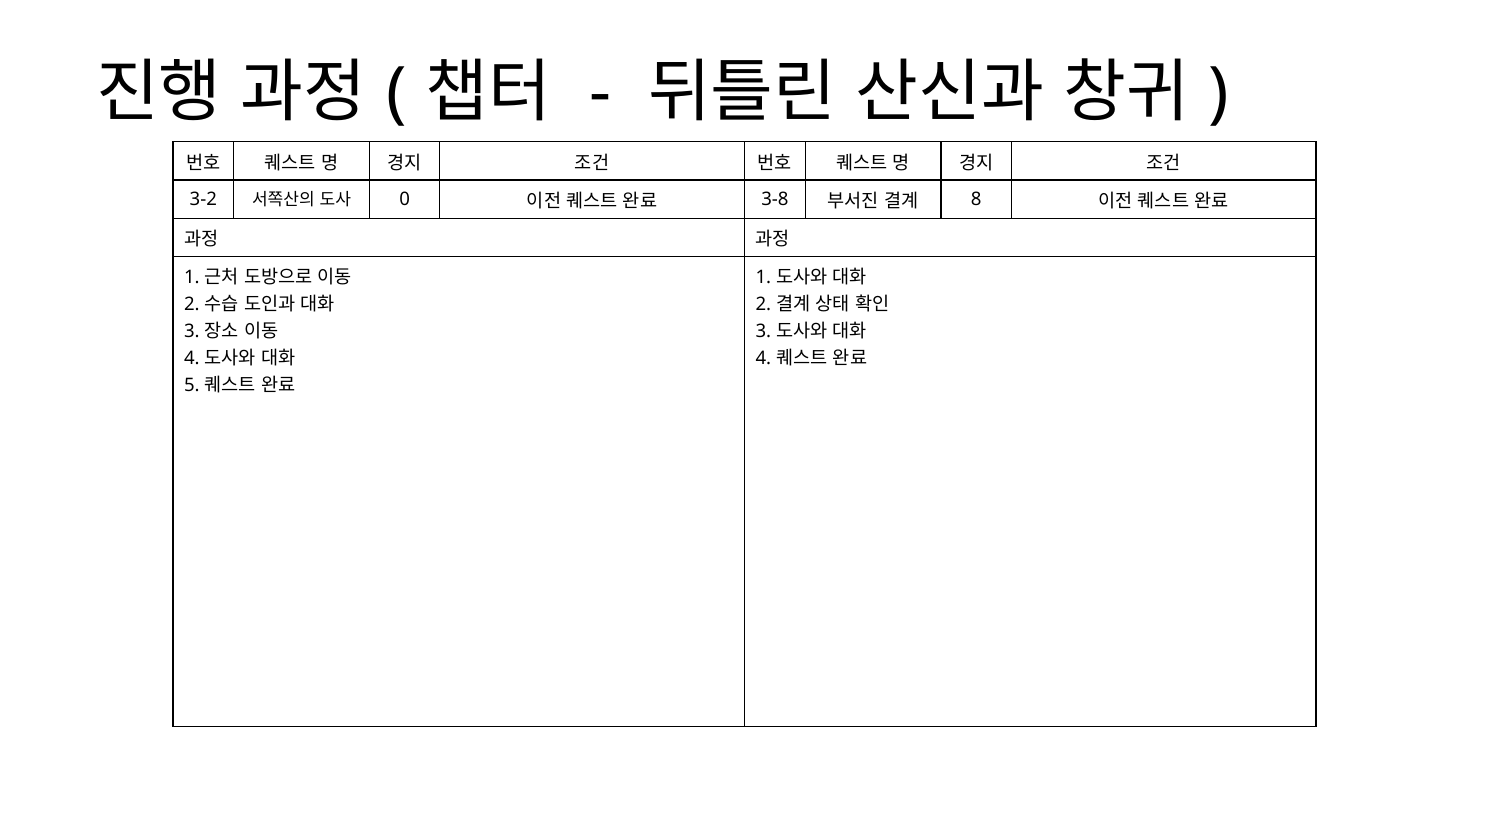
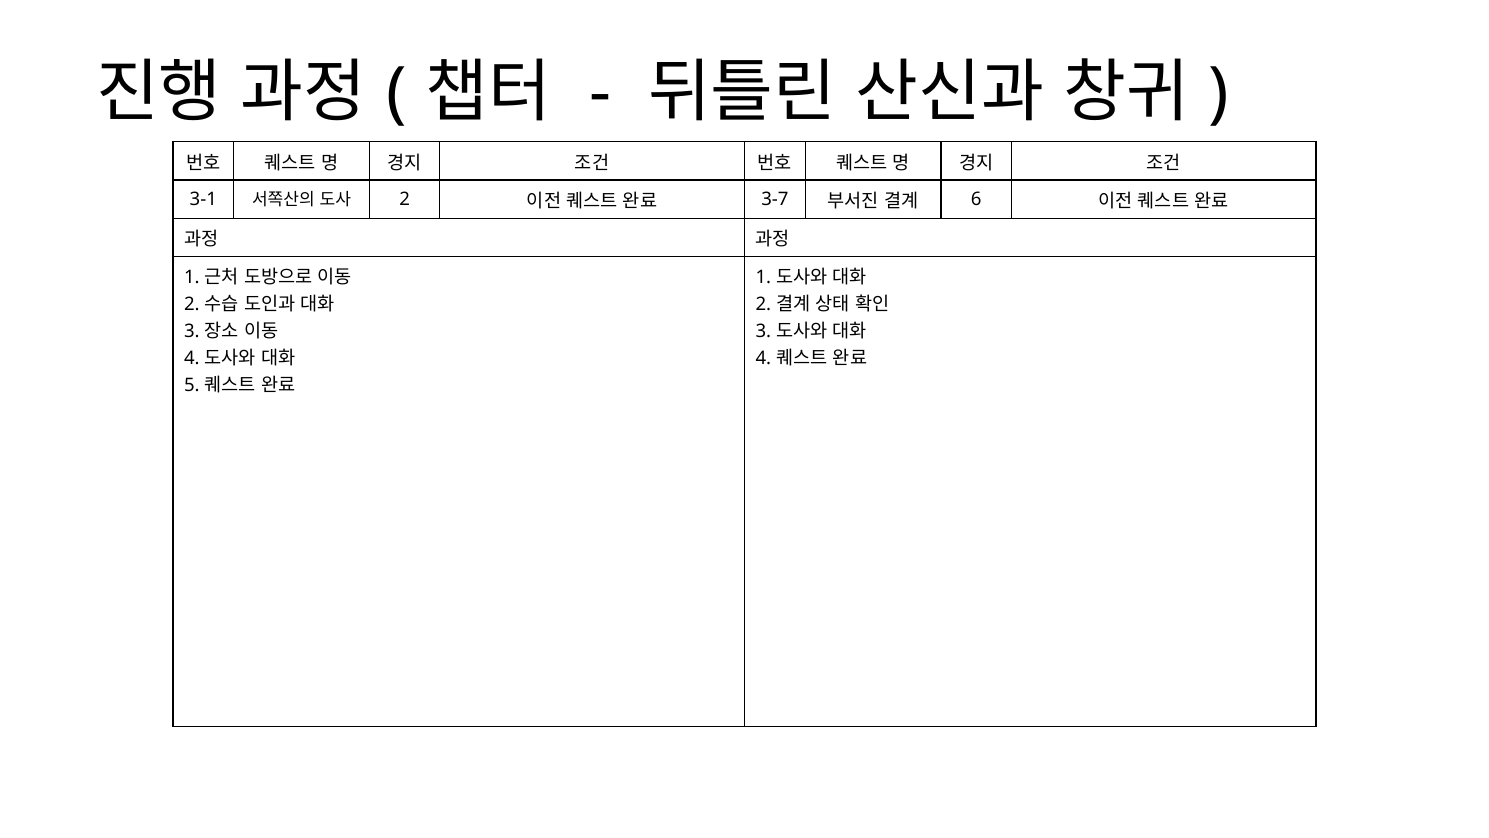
3-2: 3-2 -> 3-1 (203, 199)
0: 0 -> 2 (405, 199)
3-8: 3-8 -> 3-7 (775, 199)
8: 8 -> 6 (976, 199)
